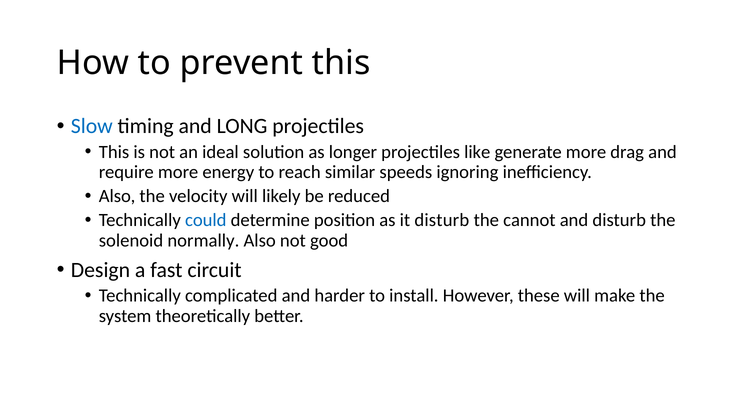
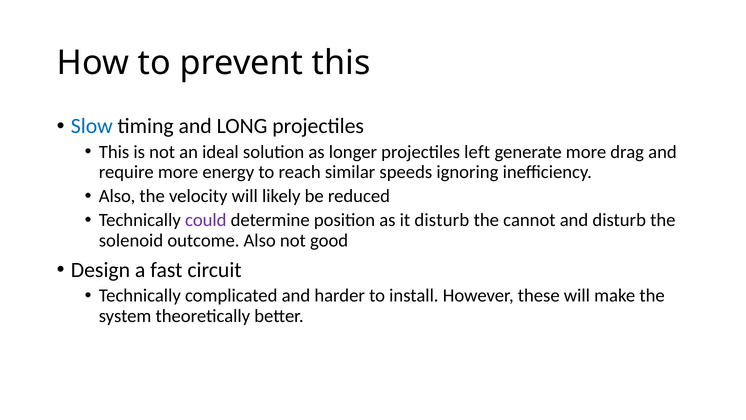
like: like -> left (477, 152)
could colour: blue -> purple (206, 220)
normally: normally -> outcome (203, 240)
